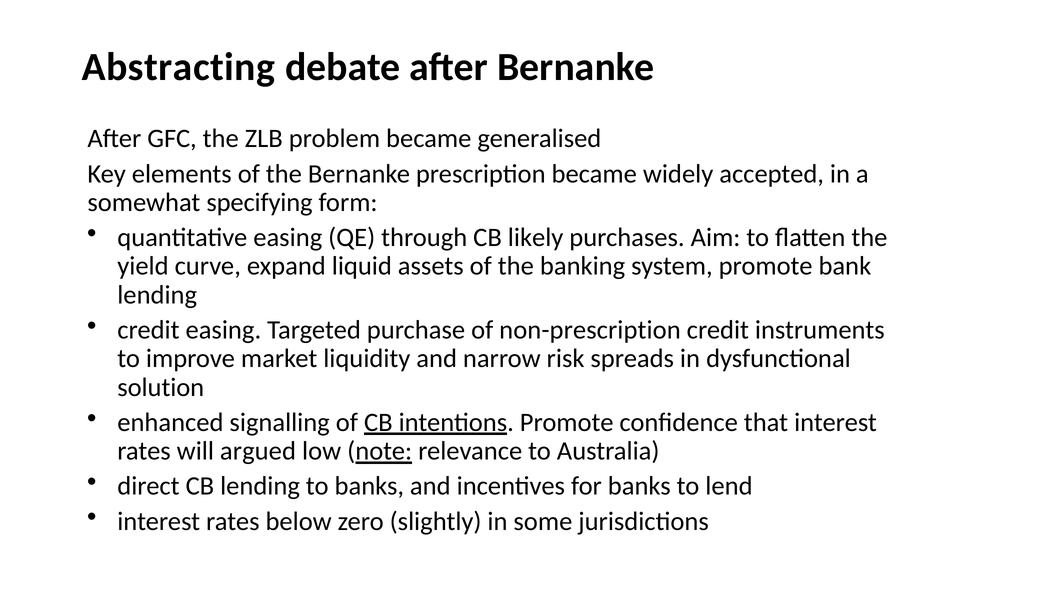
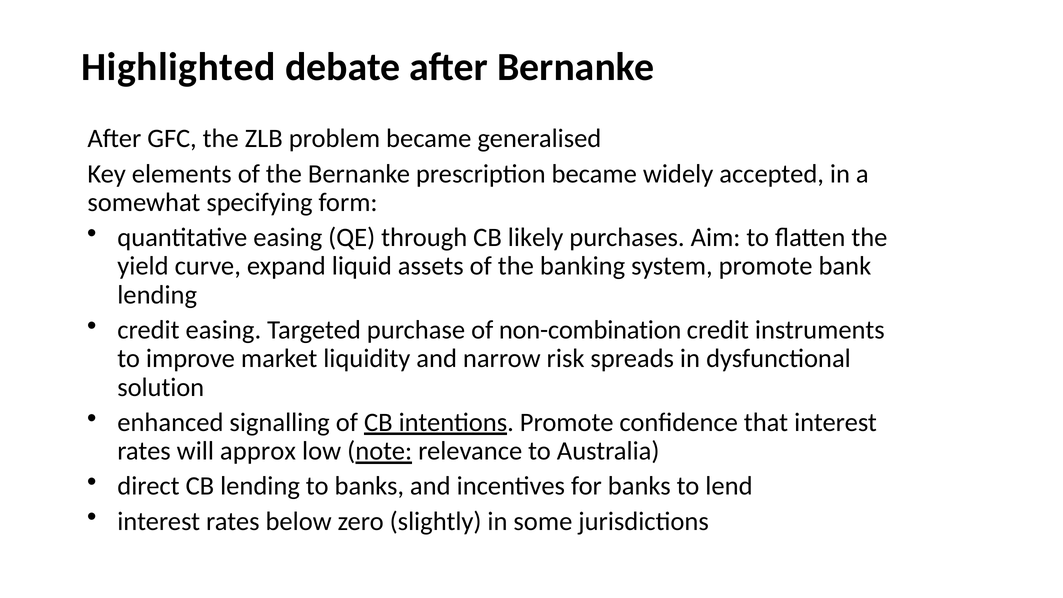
Abstracting: Abstracting -> Highlighted (178, 67)
non-prescription: non-prescription -> non-combination (590, 330)
argued: argued -> approx (258, 451)
